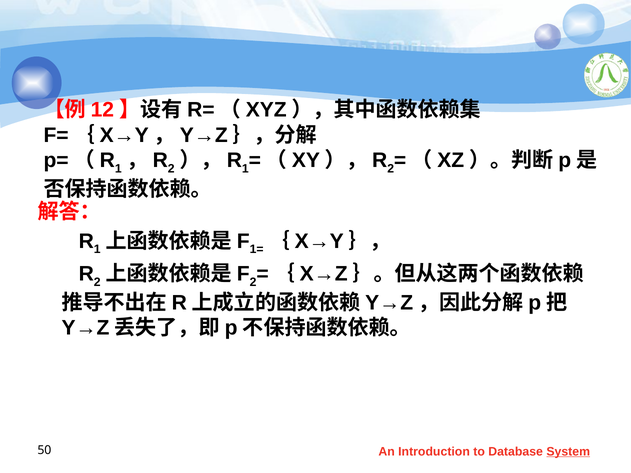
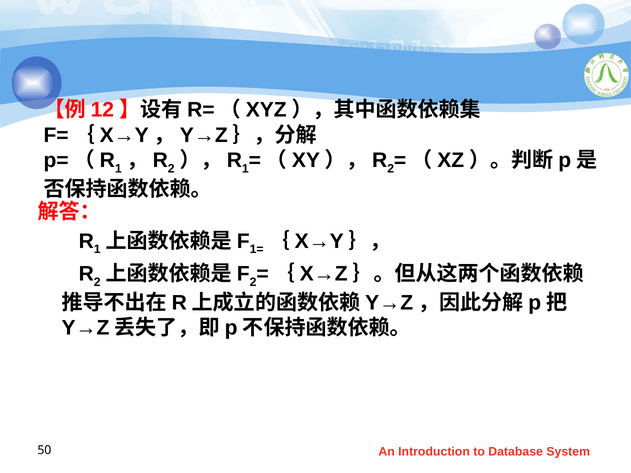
System underline: present -> none (568, 452)
